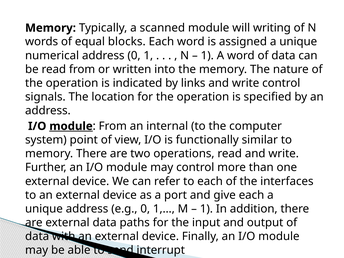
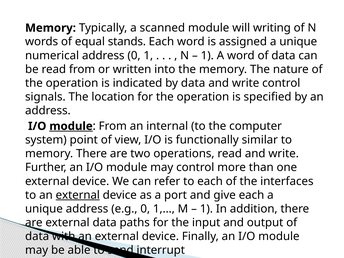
blocks: blocks -> stands (127, 42)
by links: links -> data (193, 83)
external underline: none -> present (78, 195)
